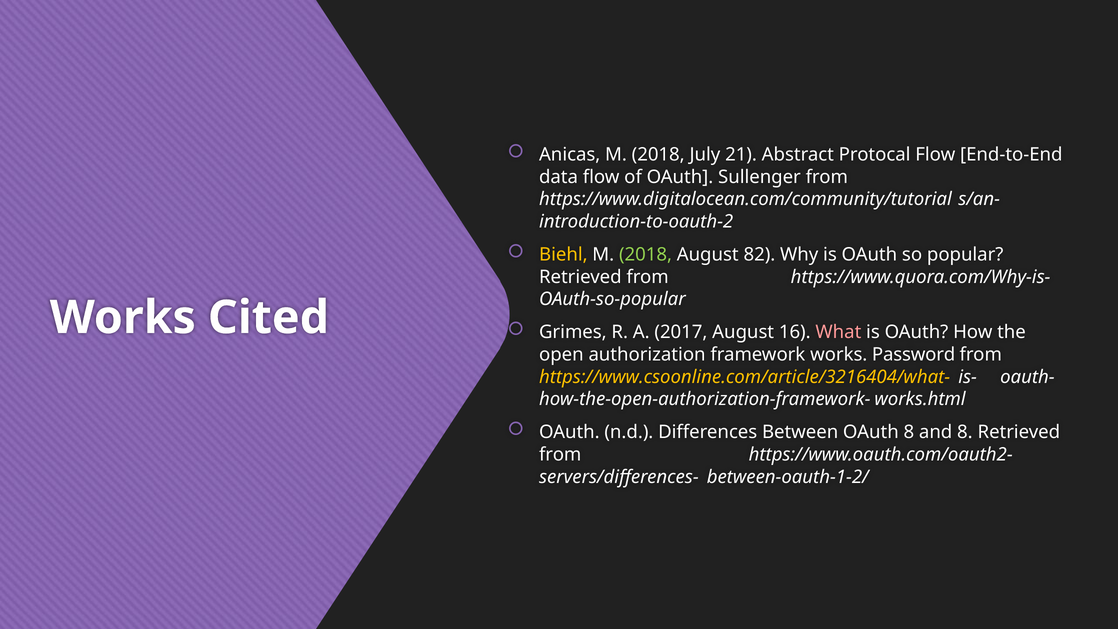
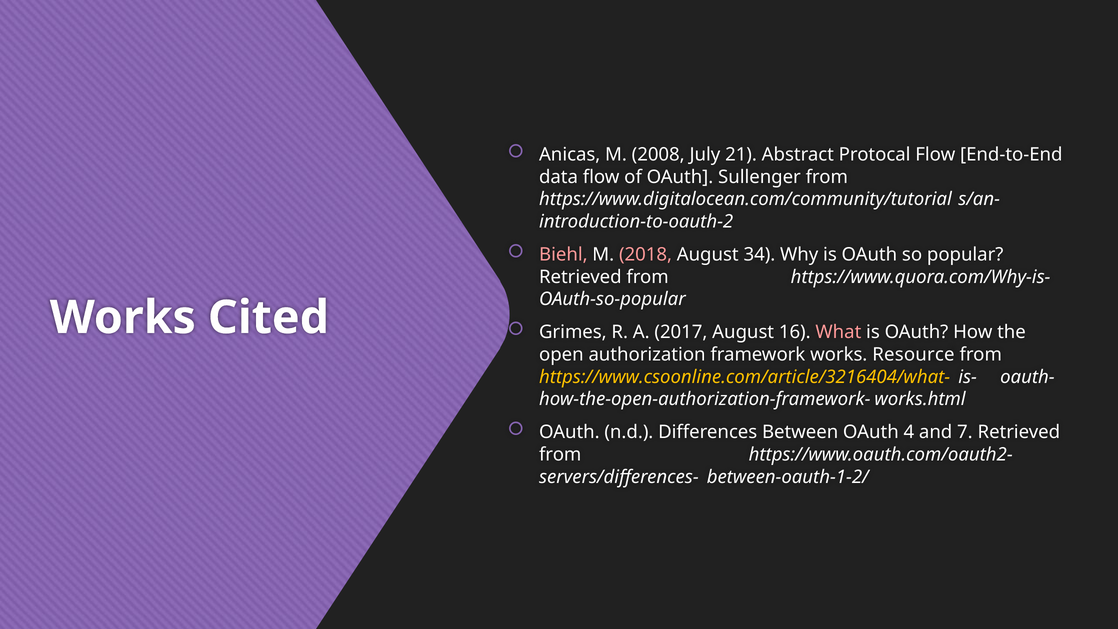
Anicas M 2018: 2018 -> 2008 (658, 155)
Biehl colour: yellow -> pink (563, 255)
2018 colour: light green -> pink (646, 255)
82: 82 -> 34 (759, 255)
Password: Password -> Resource (913, 355)
OAuth 8: 8 -> 4 (909, 432)
and 8: 8 -> 7 (965, 432)
